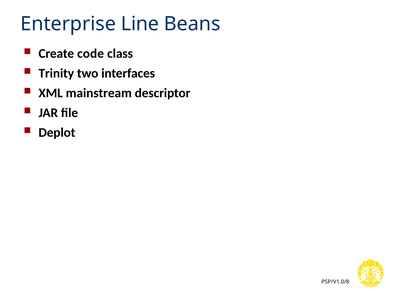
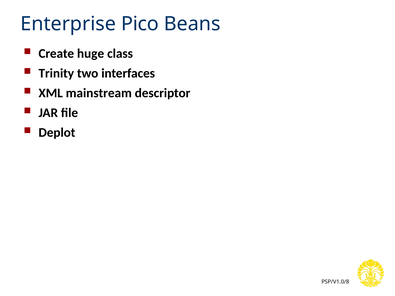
Line: Line -> Pico (140, 24)
code: code -> huge (91, 54)
